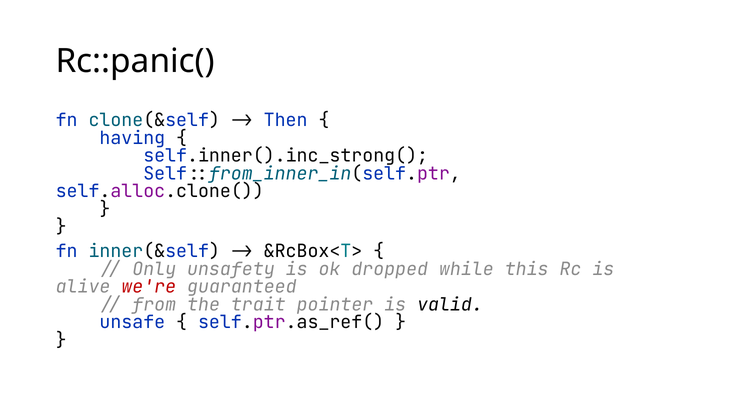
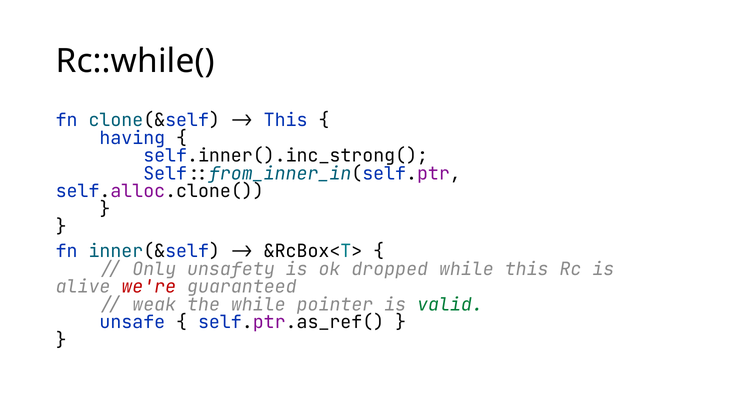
Rc::panic(: Rc::panic( -> Rc::while( (135, 61)
Then: Then -> This (286, 120)
from: from -> weak (154, 304)
the trait: trait -> while (258, 304)
valid colour: black -> green (450, 304)
